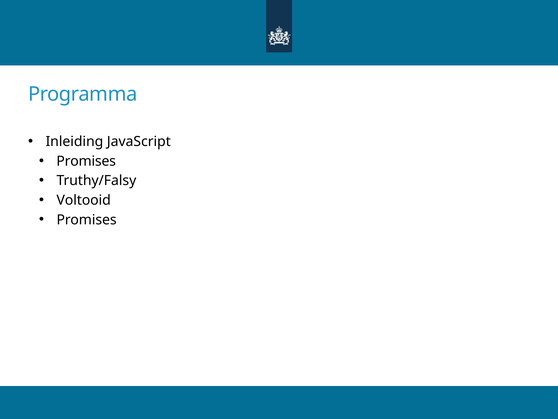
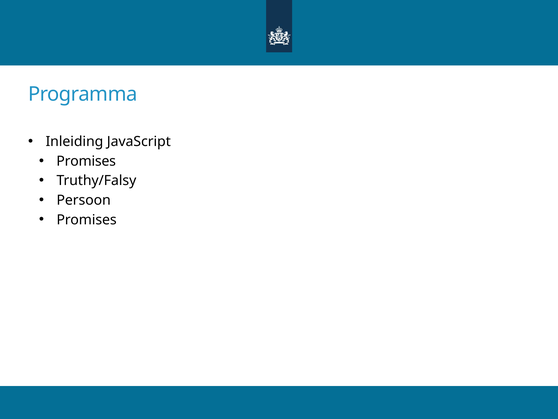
Voltooid: Voltooid -> Persoon (84, 200)
